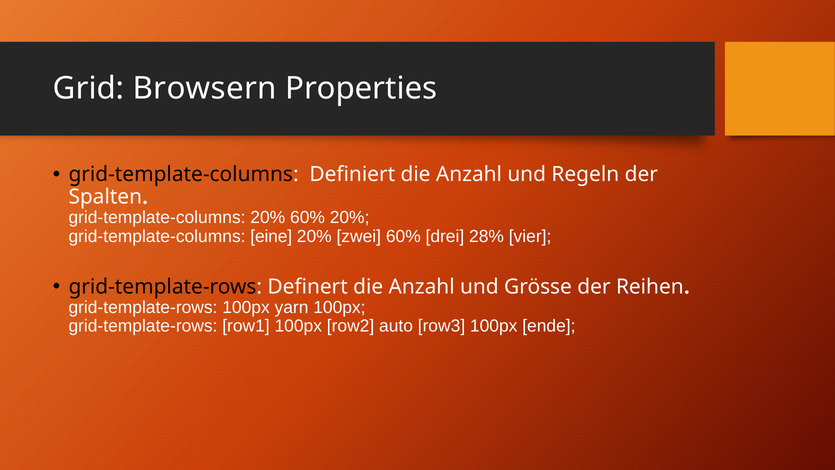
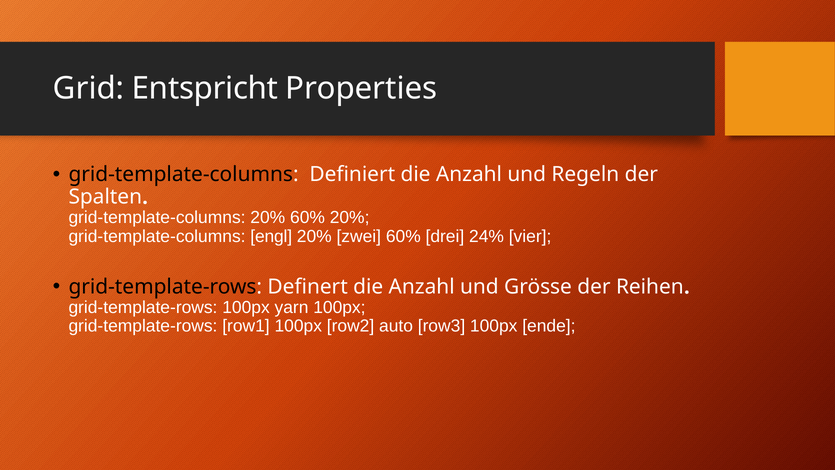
Browsern: Browsern -> Entspricht (205, 88)
eine: eine -> engl (271, 236)
28%: 28% -> 24% (486, 236)
